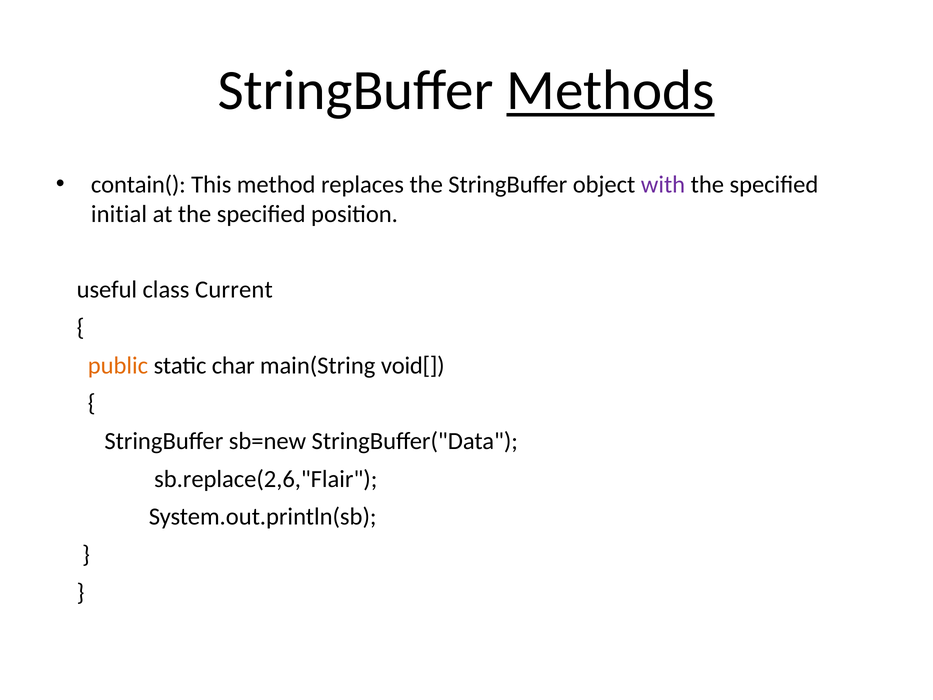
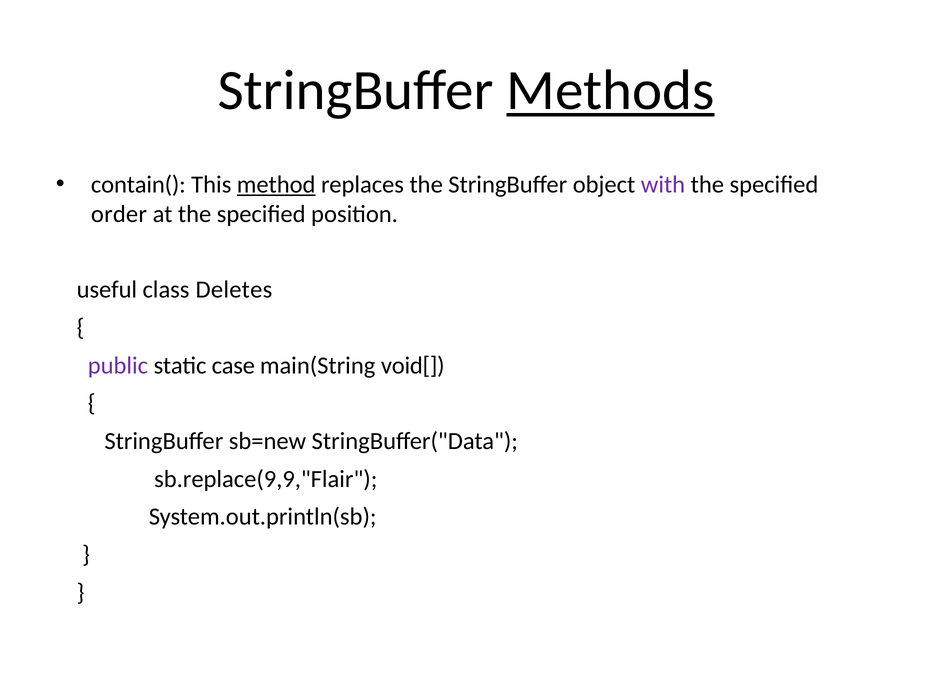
method underline: none -> present (276, 184)
initial: initial -> order (119, 214)
Current: Current -> Deletes (234, 290)
public colour: orange -> purple (118, 365)
char: char -> case (233, 365)
sb.replace(2,6,"Flair: sb.replace(2,6,"Flair -> sb.replace(9,9,"Flair (266, 479)
